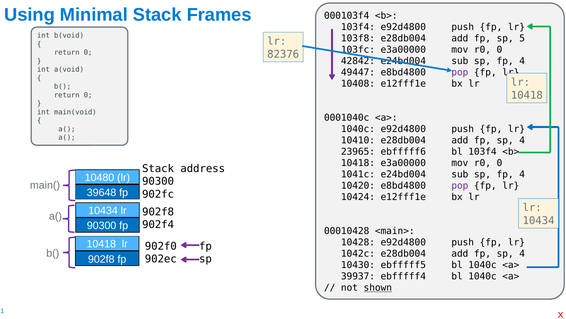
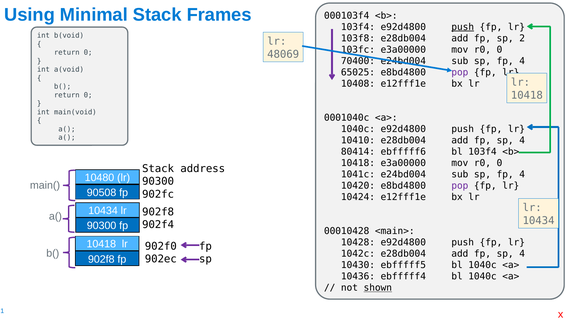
push underline: none -> present (463, 27)
5: 5 -> 2 (522, 38)
82376: 82376 -> 48069 (283, 54)
42842: 42842 -> 70400 (358, 61)
49447: 49447 -> 65025 (358, 72)
23965: 23965 -> 80414 (358, 151)
39648: 39648 -> 90508 (102, 192)
39937: 39937 -> 10436 (358, 276)
